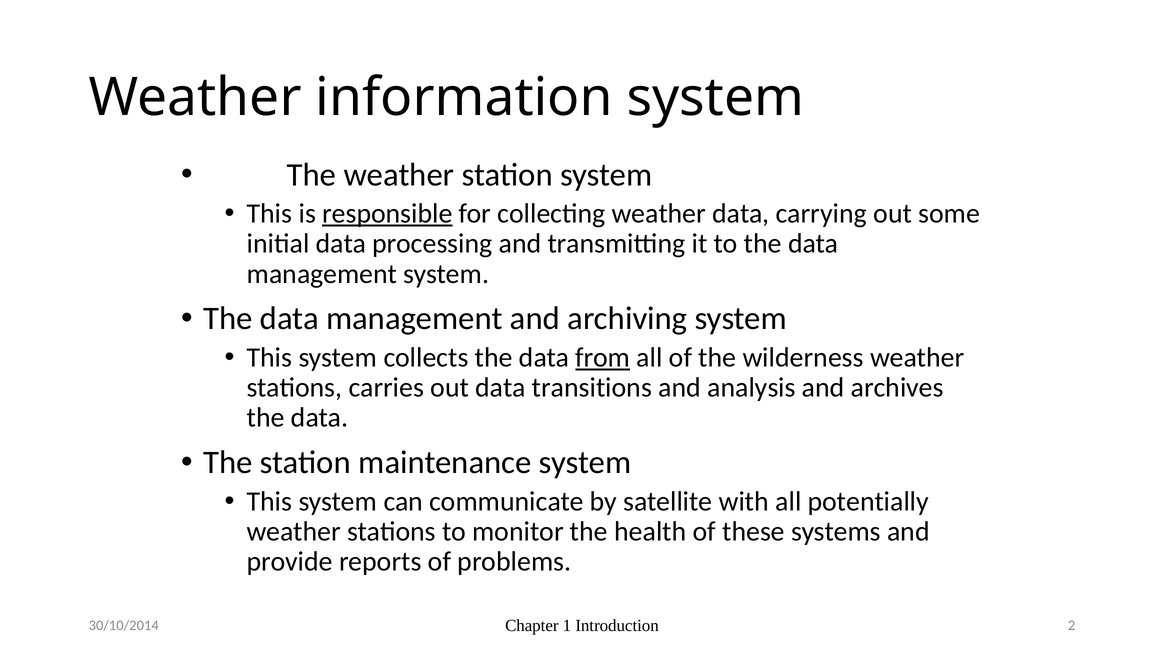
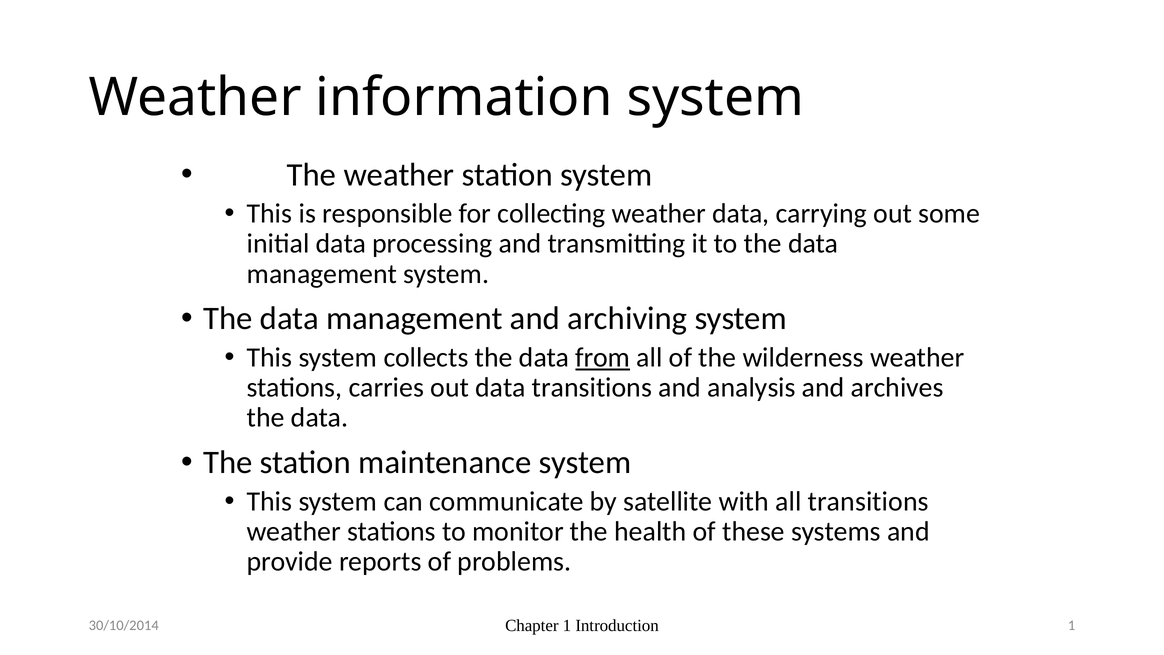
responsible underline: present -> none (387, 213)
all potentially: potentially -> transitions (868, 501)
Introduction 2: 2 -> 1 (1072, 625)
